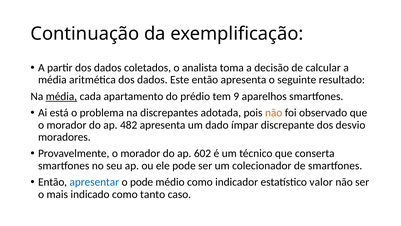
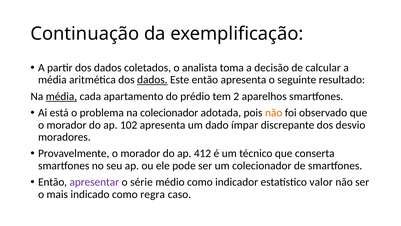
dados underline: none -> present (152, 80)
9: 9 -> 2 (236, 96)
na discrepantes: discrepantes -> colecionador (169, 113)
482: 482 -> 102 (129, 125)
602: 602 -> 412 (202, 153)
apresentar colour: blue -> purple (94, 182)
o pode: pode -> série (141, 182)
tanto: tanto -> regra (153, 194)
